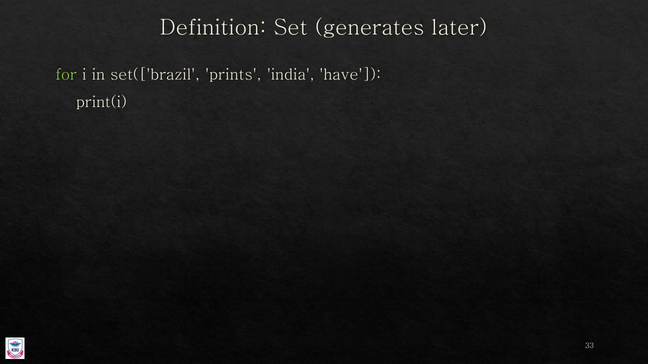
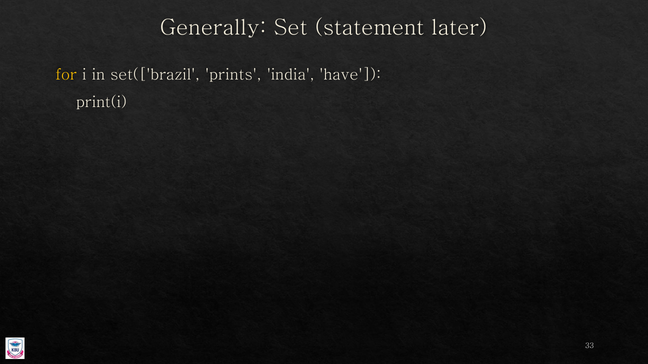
Definition: Definition -> Generally (213, 28)
generates: generates -> statement (369, 28)
for colour: light green -> yellow (66, 75)
